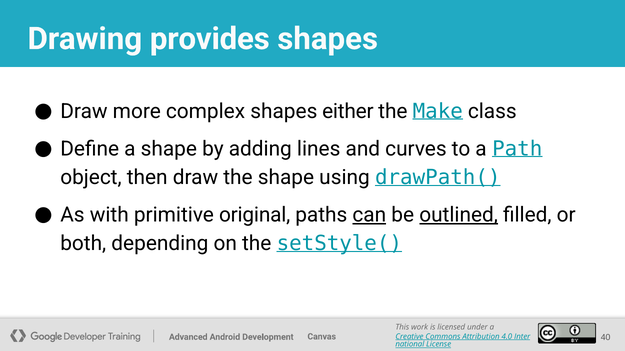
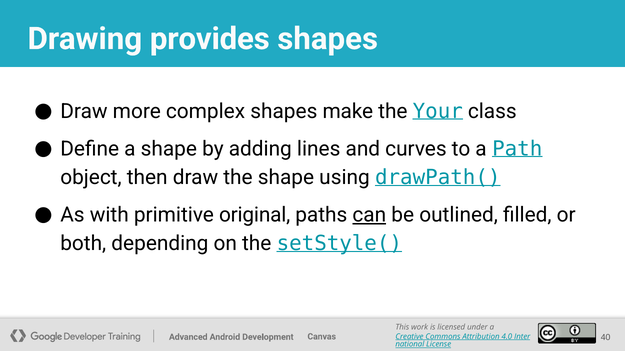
either: either -> make (348, 112)
Make: Make -> Your (438, 112)
outlined underline: present -> none (459, 215)
